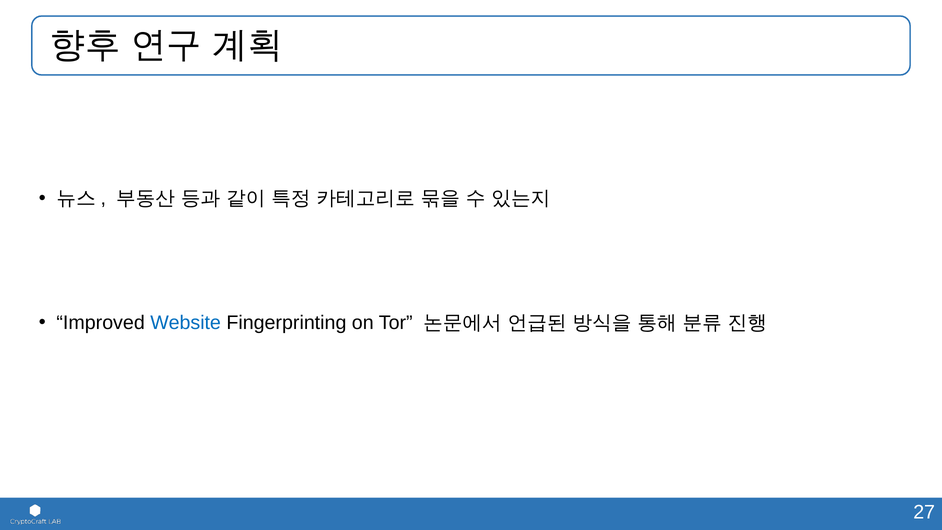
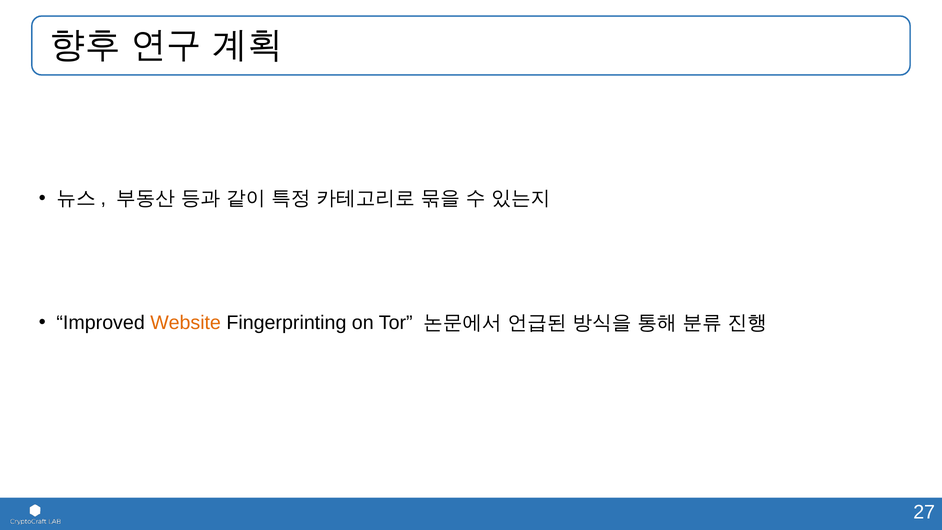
Website colour: blue -> orange (186, 323)
